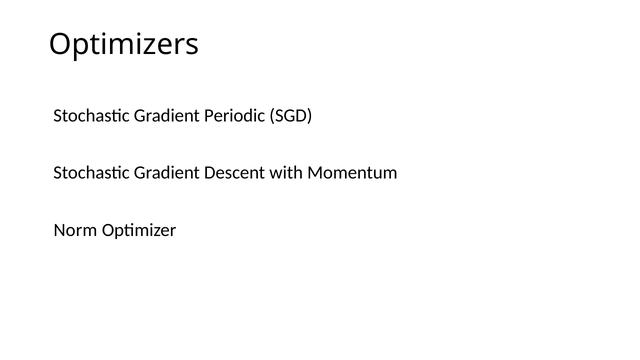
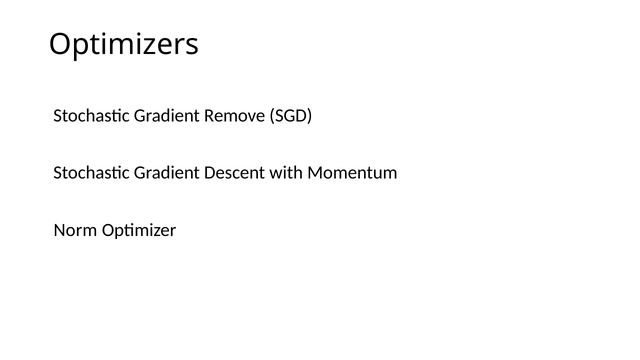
Periodic: Periodic -> Remove (235, 115)
